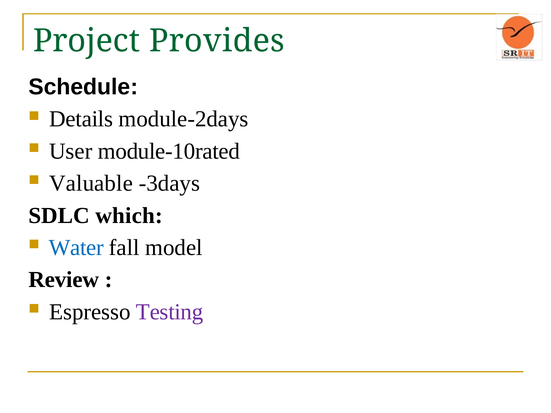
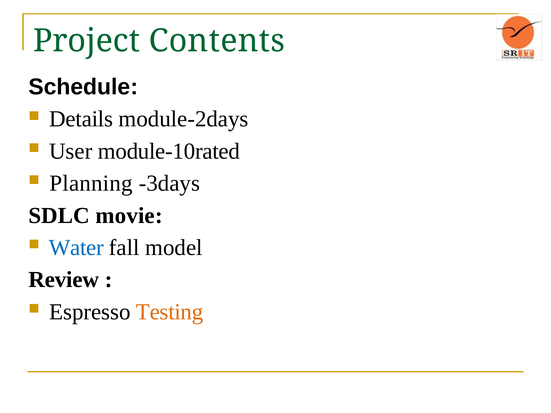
Provides: Provides -> Contents (217, 41)
Valuable: Valuable -> Planning (91, 183)
which: which -> movie (129, 216)
Testing colour: purple -> orange (170, 312)
